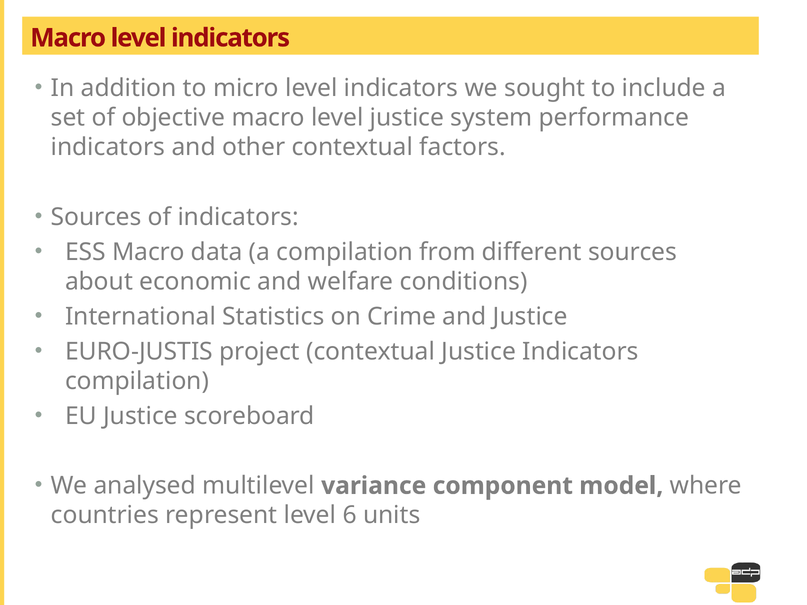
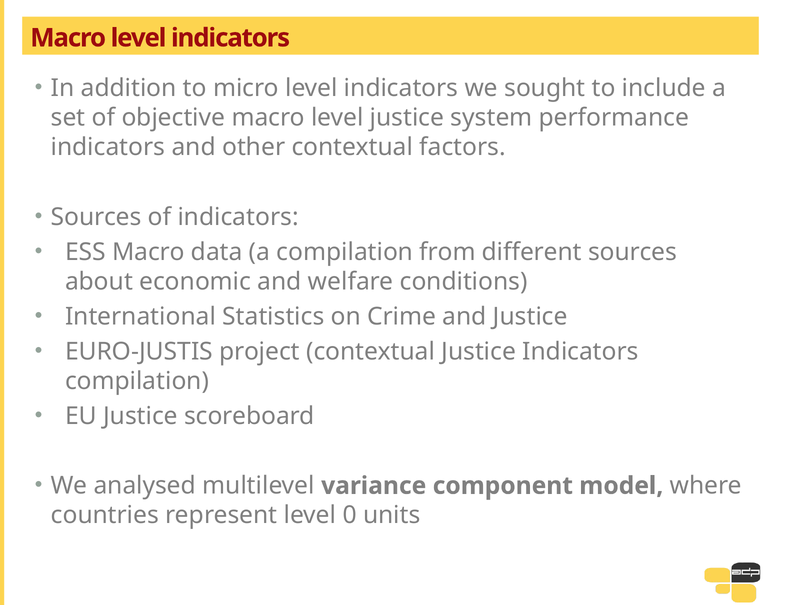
6: 6 -> 0 (350, 516)
